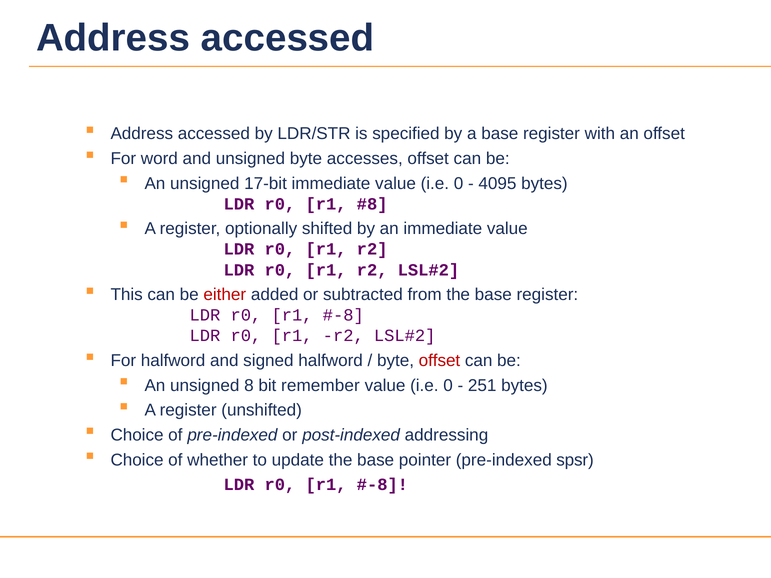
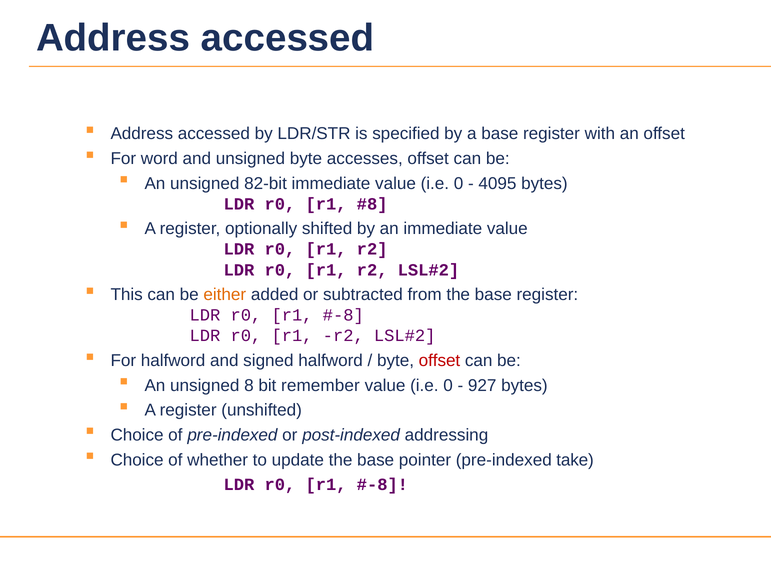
17-bit: 17-bit -> 82-bit (266, 184)
either colour: red -> orange (225, 295)
251: 251 -> 927 (482, 386)
spsr: spsr -> take (575, 460)
